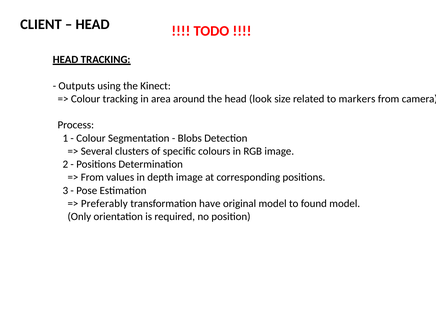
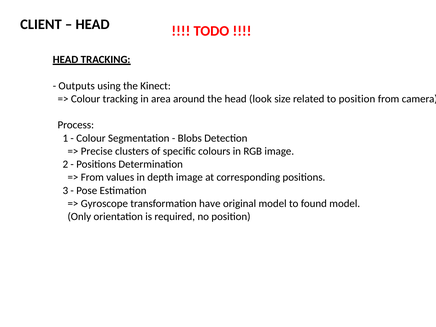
to markers: markers -> position (357, 99)
Several: Several -> Precise (97, 151)
Preferably: Preferably -> Gyroscope (104, 204)
